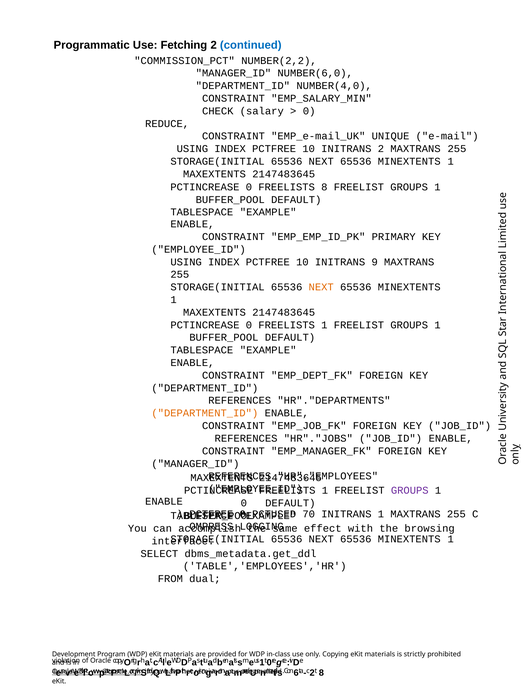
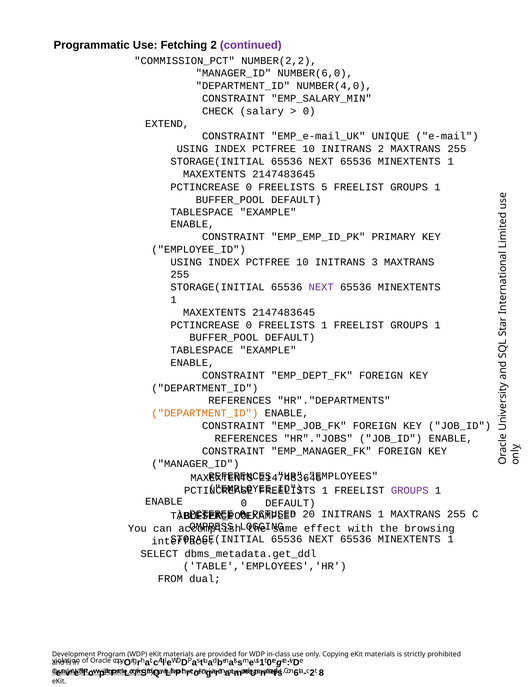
continued colour: blue -> purple (251, 45)
REDUCE: REDUCE -> EXTEND (167, 124)
FREELISTS 8: 8 -> 5 (324, 187)
9: 9 -> 3 (375, 262)
NEXT colour: orange -> purple (321, 287)
70: 70 -> 20 (309, 514)
